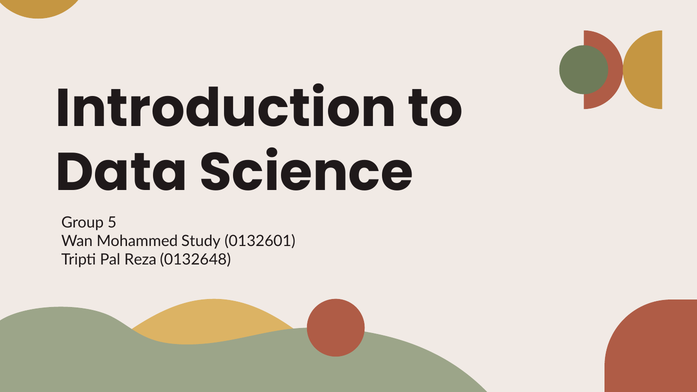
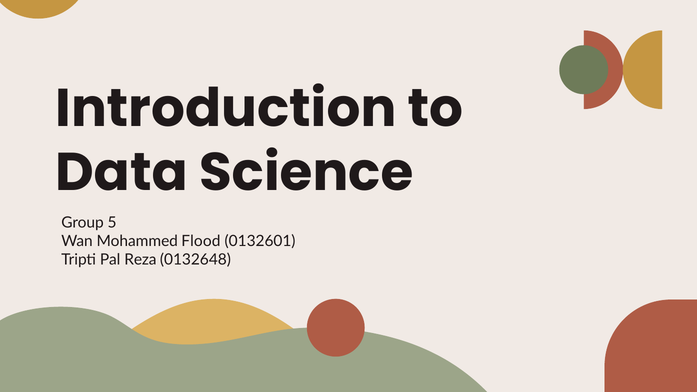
Study: Study -> Flood (201, 241)
